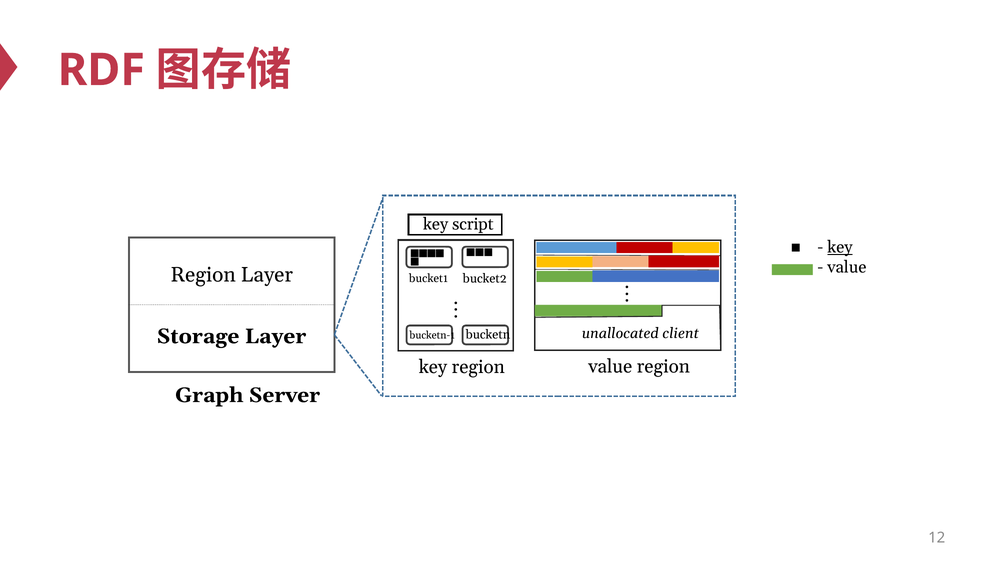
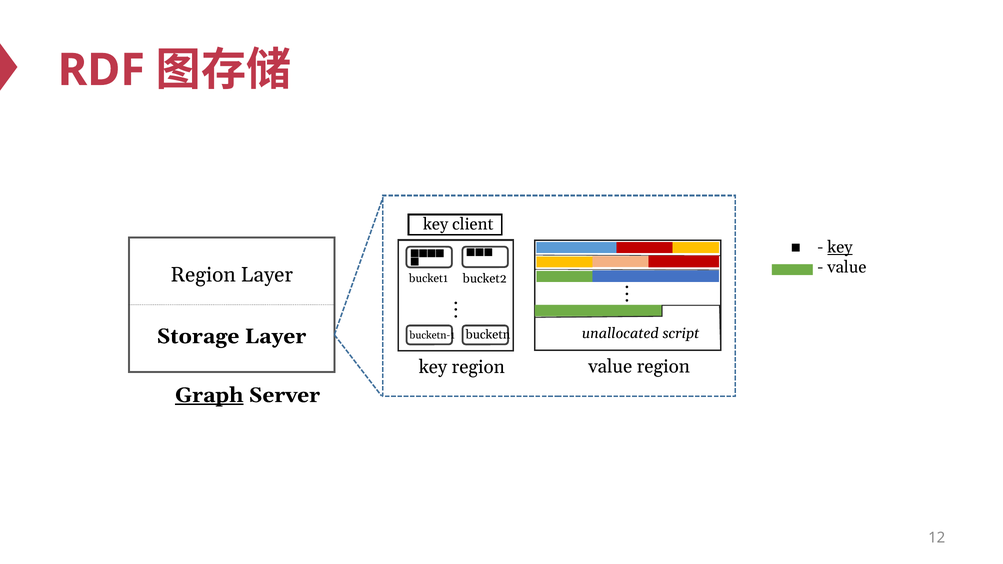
script: script -> client (473, 224)
client: client -> script (681, 333)
Graph underline: none -> present (209, 395)
